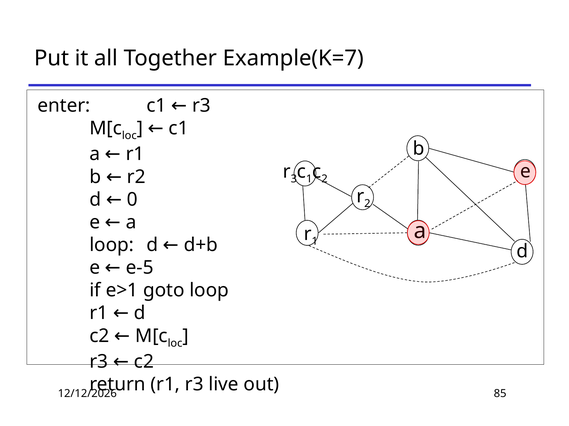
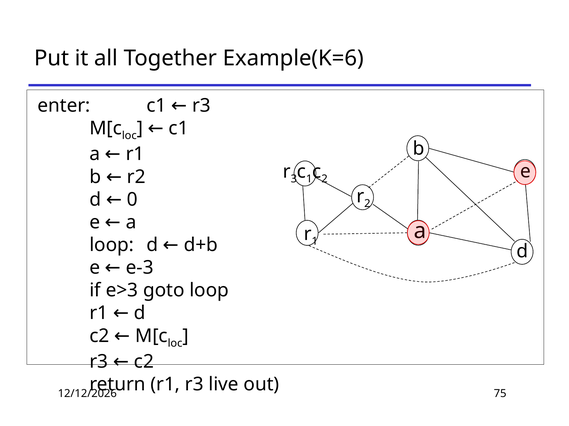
Example(K=7: Example(K=7 -> Example(K=6 (293, 58)
e-5: e-5 -> e-3 (140, 268)
e>1: e>1 -> e>3 (122, 291)
85: 85 -> 75 (500, 394)
